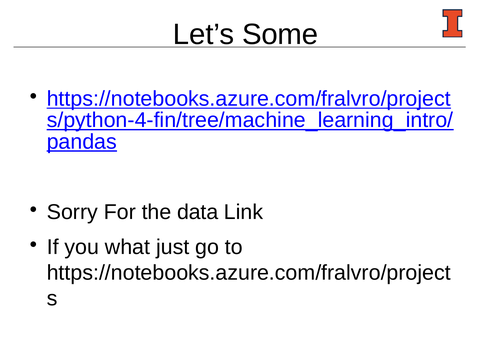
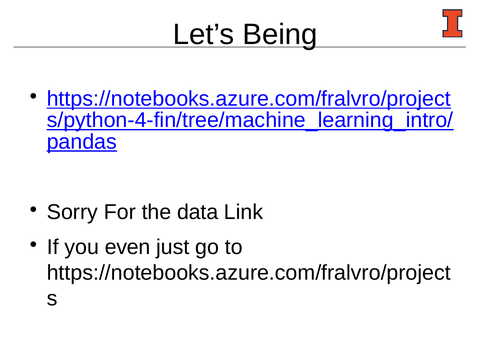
Some: Some -> Being (280, 34)
what: what -> even (128, 247)
